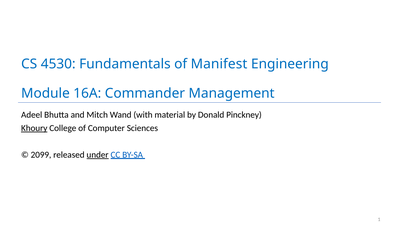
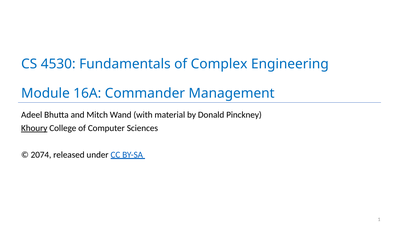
Manifest: Manifest -> Complex (219, 64)
2099: 2099 -> 2074 (41, 155)
under underline: present -> none (98, 155)
